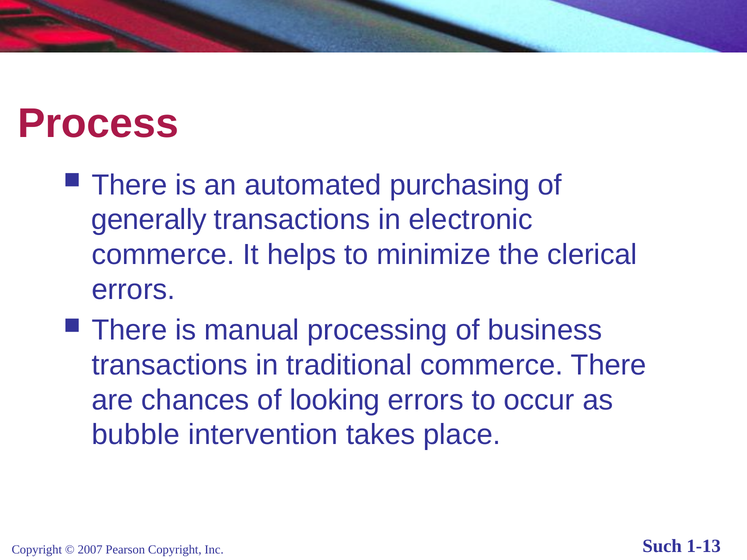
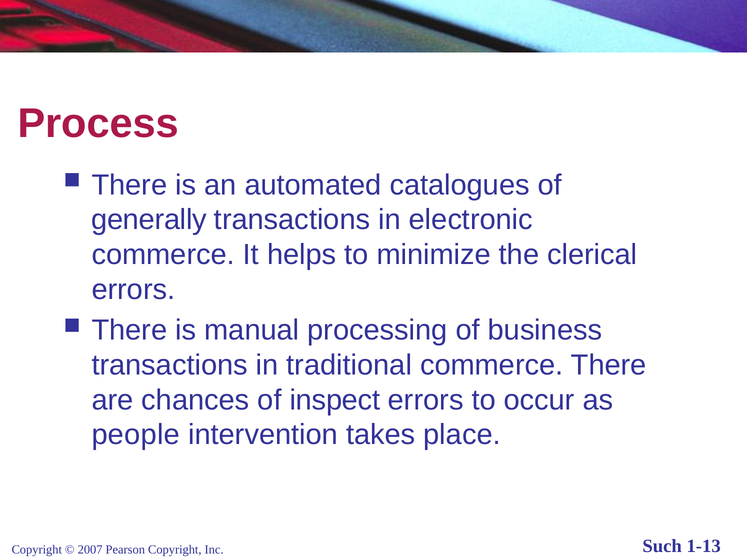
purchasing: purchasing -> catalogues (460, 185)
looking: looking -> inspect (335, 400)
bubble: bubble -> people (136, 435)
